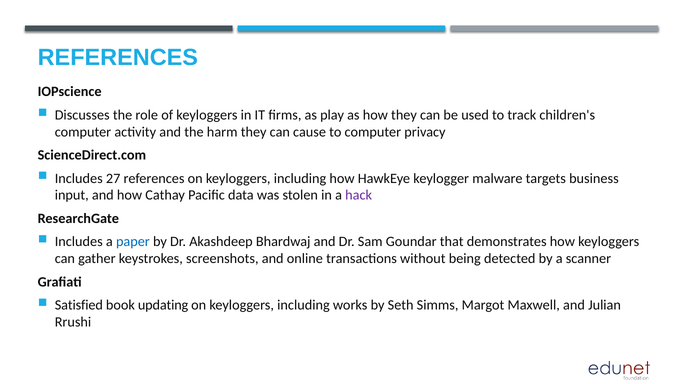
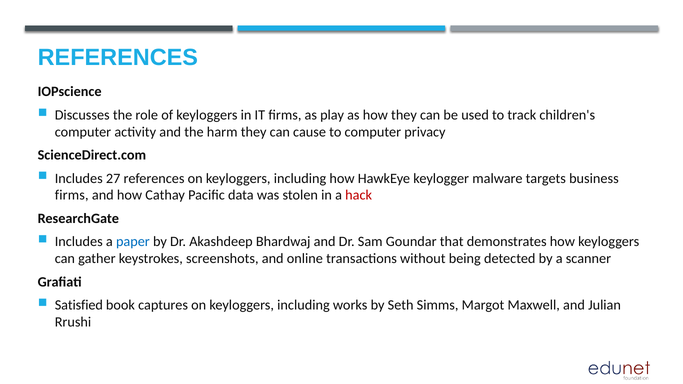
input: input -> firms (72, 195)
hack colour: purple -> red (359, 195)
updating: updating -> captures (163, 305)
